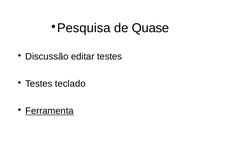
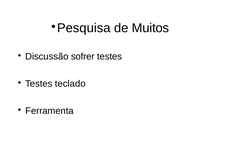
Quase: Quase -> Muitos (150, 28)
editar: editar -> sofrer (83, 56)
Ferramenta underline: present -> none (49, 111)
